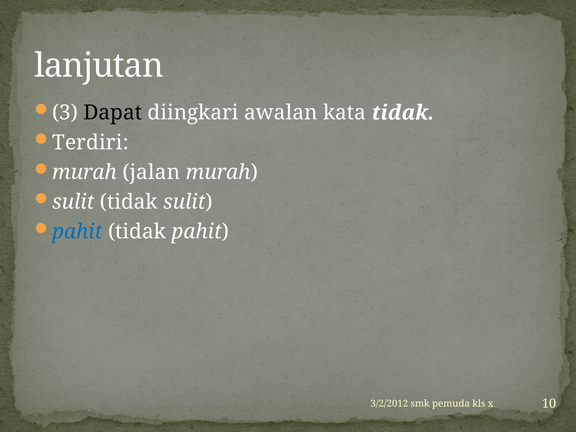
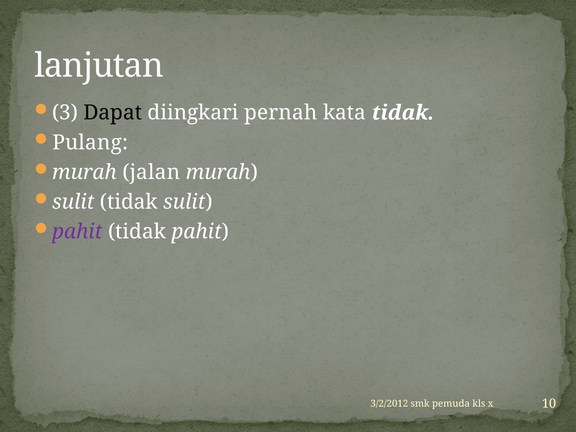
awalan: awalan -> pernah (281, 113)
Terdiri: Terdiri -> Pulang (90, 143)
pahit colour: blue -> purple (77, 232)
